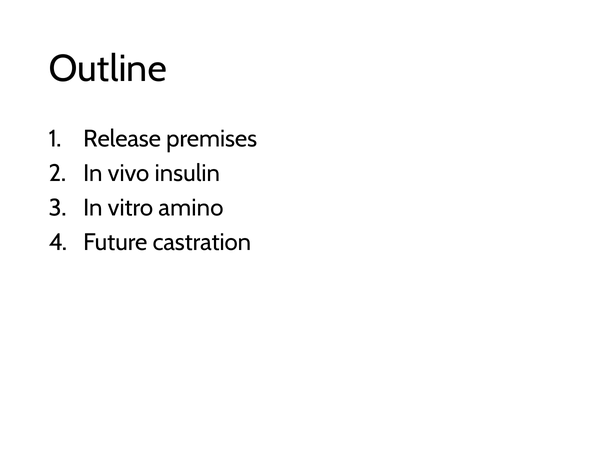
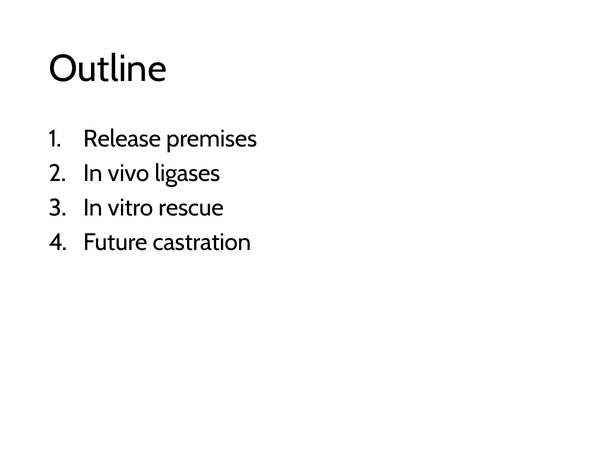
insulin: insulin -> ligases (187, 173)
amino: amino -> rescue (191, 208)
